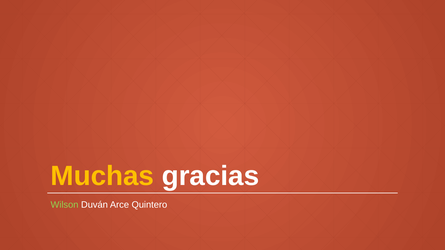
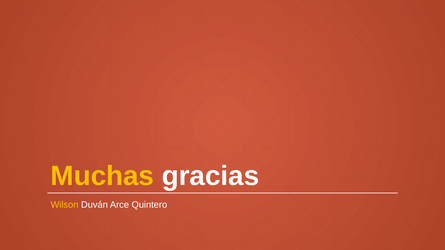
Wilson colour: light green -> yellow (65, 205)
